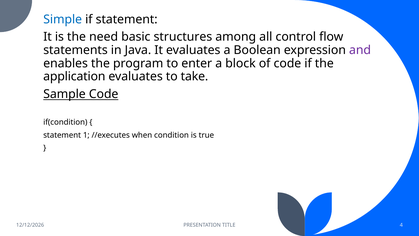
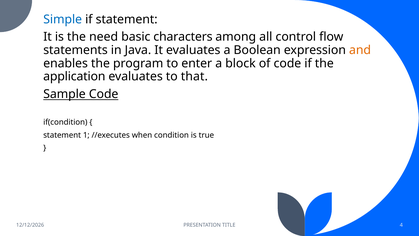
structures: structures -> characters (183, 37)
and colour: purple -> orange (360, 50)
take: take -> that (194, 76)
